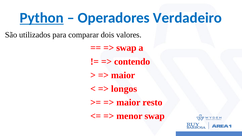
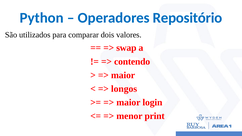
Python underline: present -> none (42, 18)
Verdadeiro: Verdadeiro -> Repositório (188, 18)
resto: resto -> login (152, 103)
menor swap: swap -> print (155, 116)
